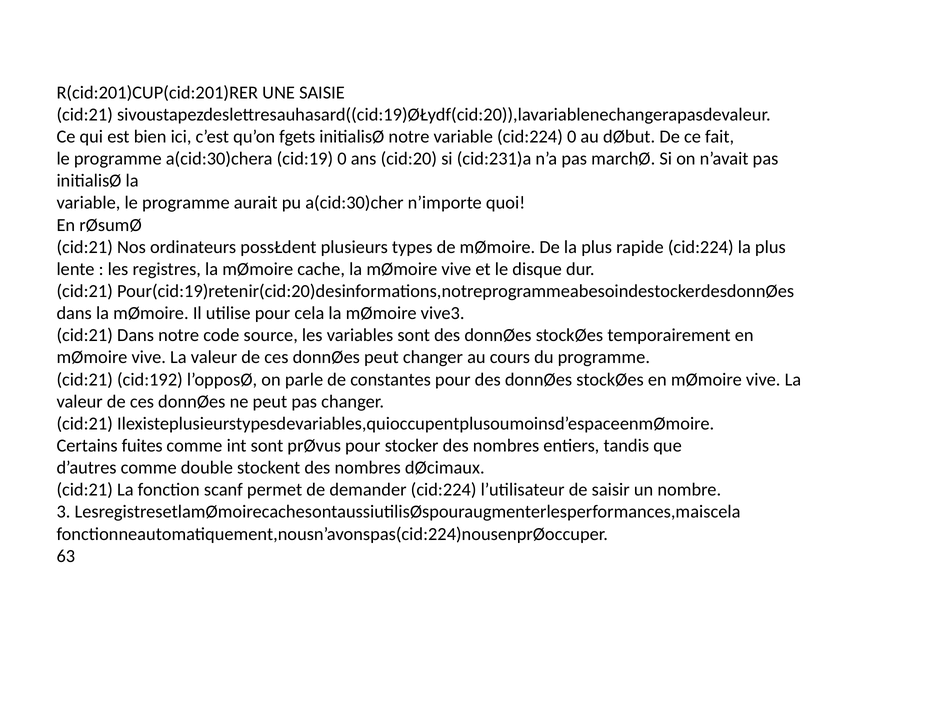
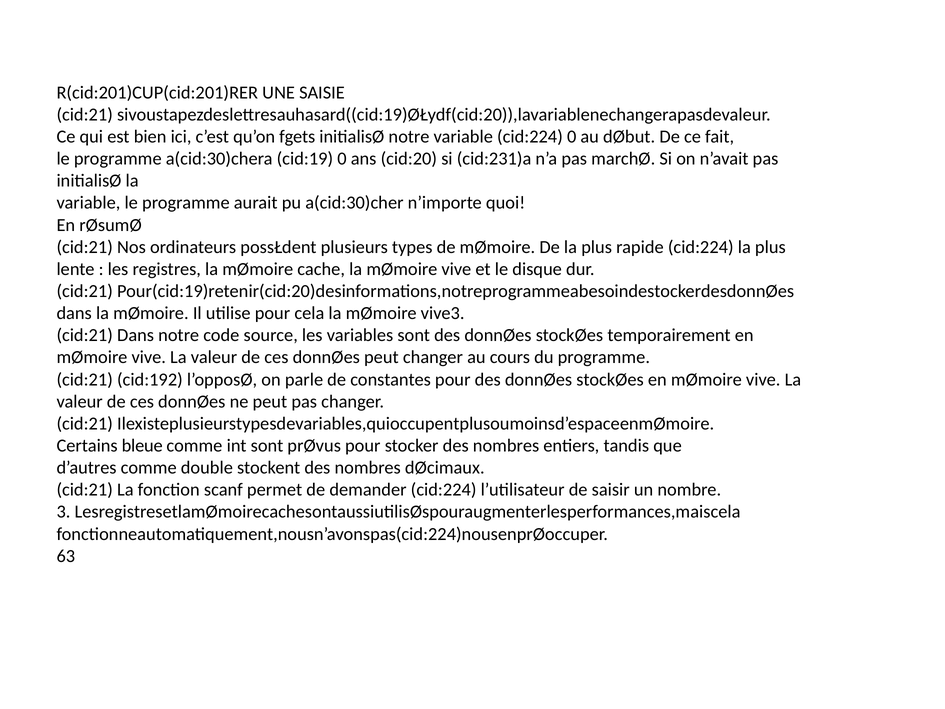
fuites: fuites -> bleue (142, 446)
